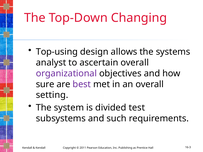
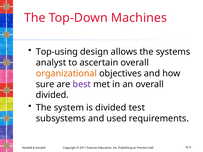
Changing: Changing -> Machines (139, 18)
organizational colour: purple -> orange (66, 74)
setting: setting -> divided (52, 95)
such: such -> used (117, 119)
